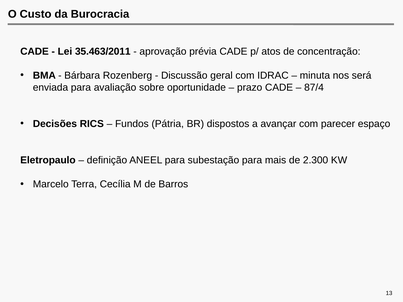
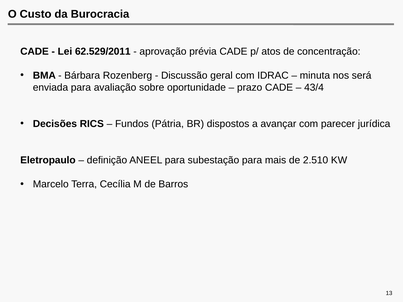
35.463/2011: 35.463/2011 -> 62.529/2011 (103, 51)
87/4: 87/4 -> 43/4 (314, 88)
espaço: espaço -> jurídica (374, 124)
2.300: 2.300 -> 2.510 (316, 160)
